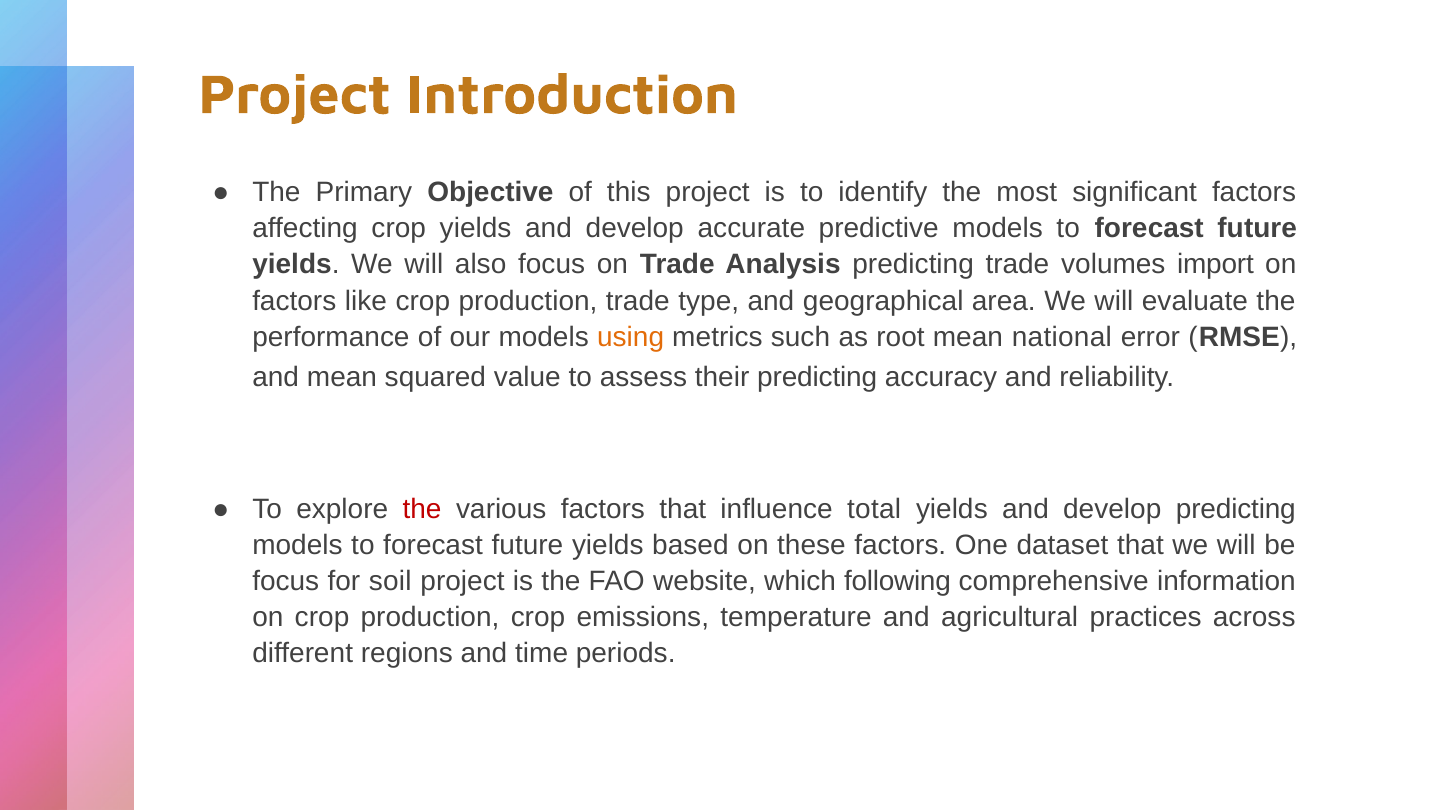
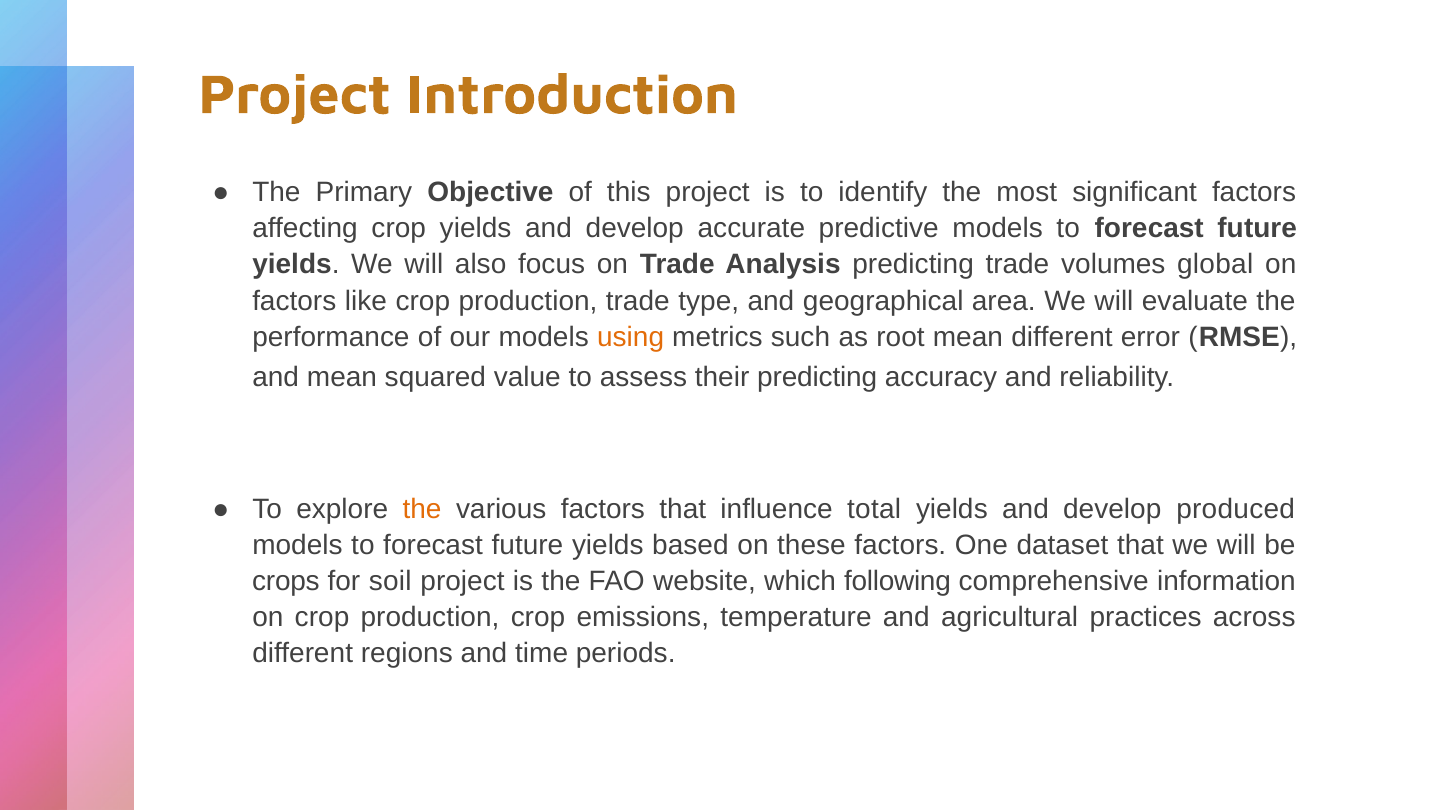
import: import -> global (1215, 265)
mean national: national -> different (1062, 337)
the colour: red -> orange (422, 509)
develop predicting: predicting -> produced (1236, 509)
focus: focus -> crops (286, 581)
